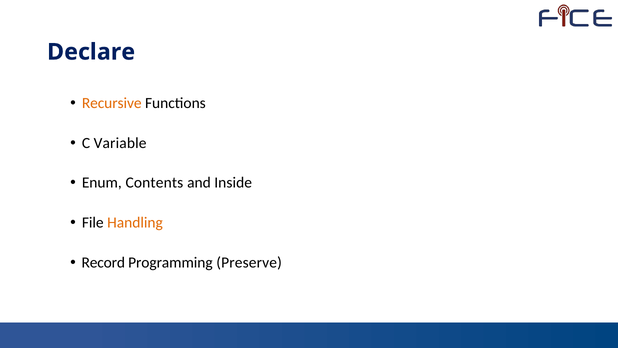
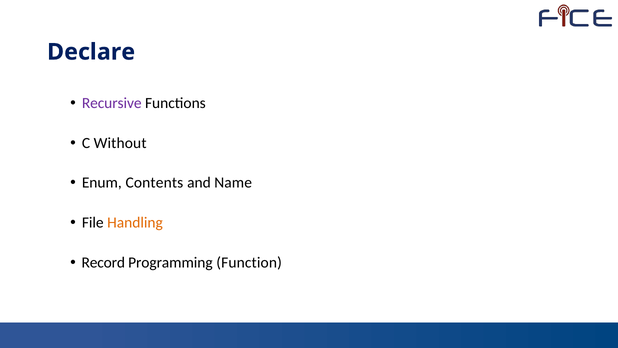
Recursive colour: orange -> purple (112, 103)
Variable: Variable -> Without (120, 143)
Inside: Inside -> Name (233, 183)
Preserve: Preserve -> Function (249, 262)
